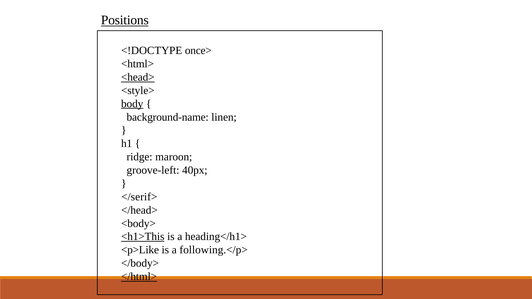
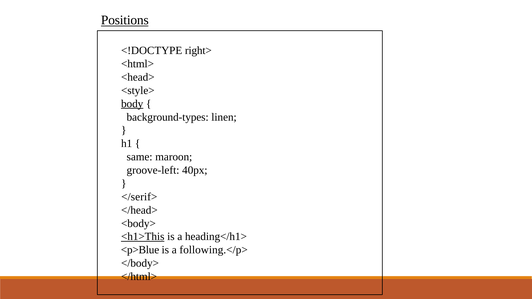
once>: once> -> right> (198, 51)
<head> underline: present -> none (138, 77)
background-name: background-name -> background-types (168, 117)
ridge: ridge -> same (140, 157)
<p>Like: <p>Like -> <p>Blue (140, 250)
</html> underline: present -> none (139, 277)
